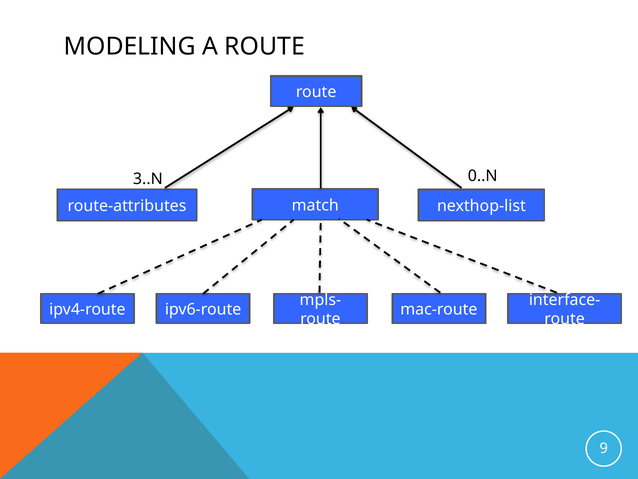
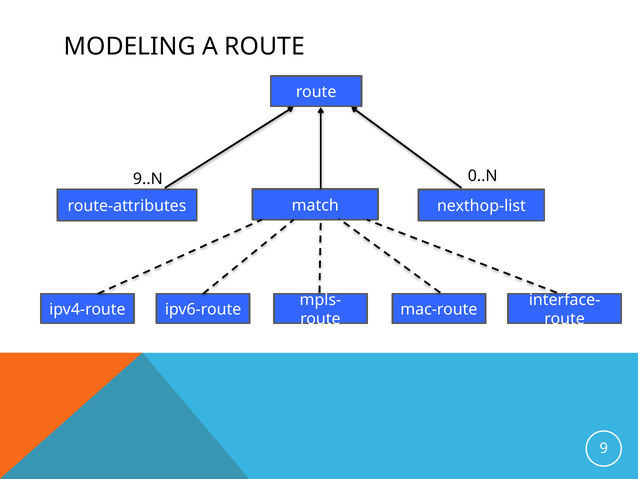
3..N: 3..N -> 9..N (148, 179)
